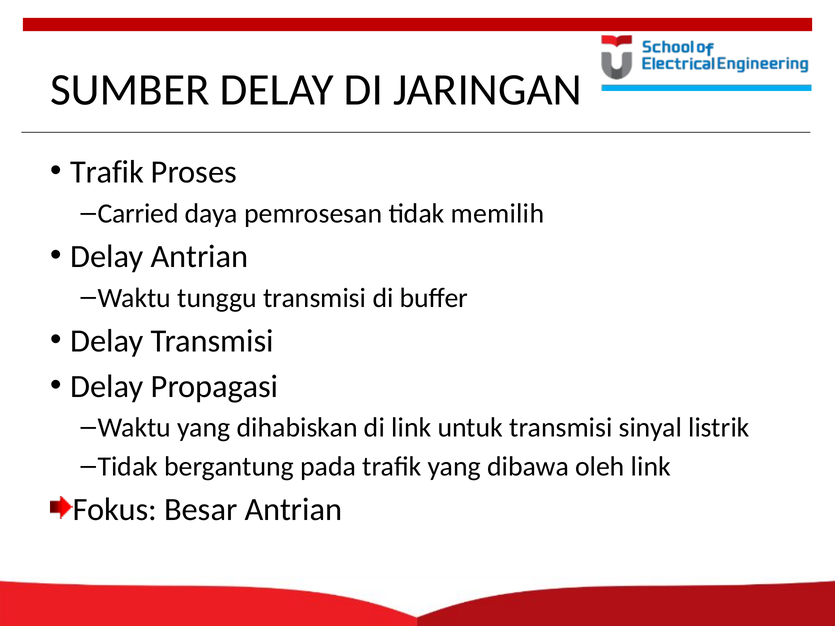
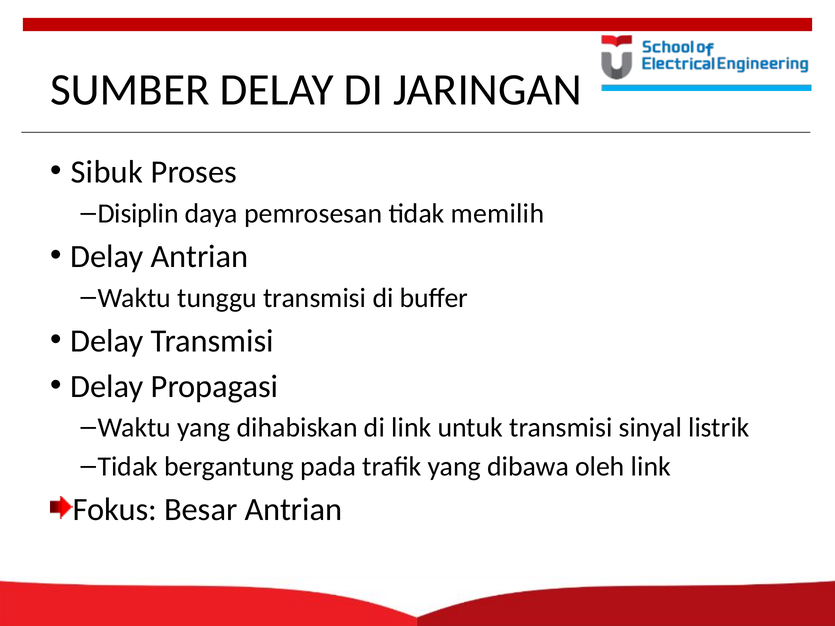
Trafik: Trafik -> Sibuk (107, 172)
Carried: Carried -> Disiplin (138, 214)
